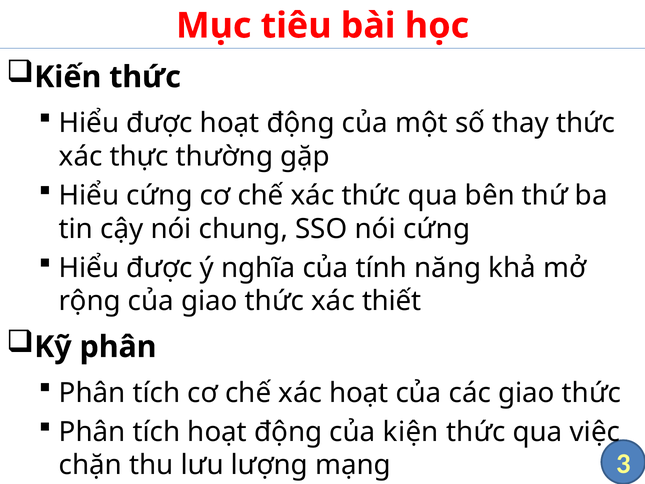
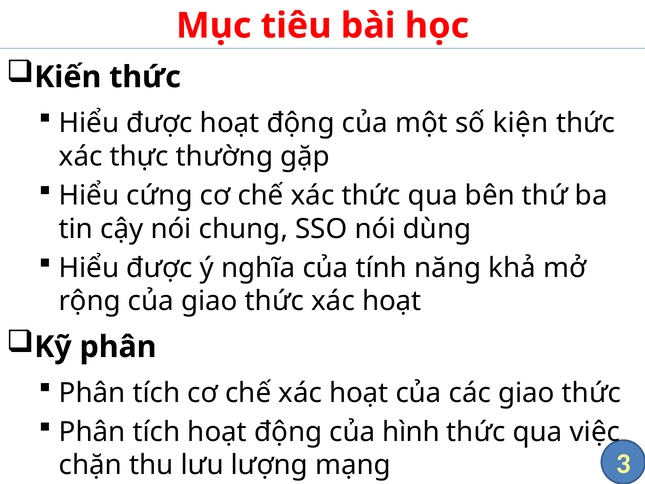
thay: thay -> kiện (520, 123)
nói cứng: cứng -> dùng (437, 229)
thức xác thiết: thiết -> hoạt (392, 301)
kiện: kiện -> hình (411, 432)
